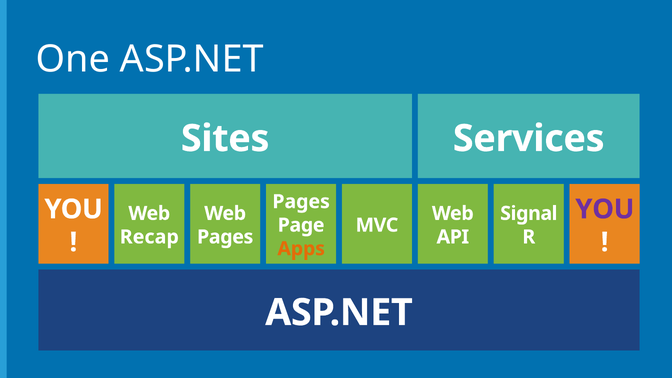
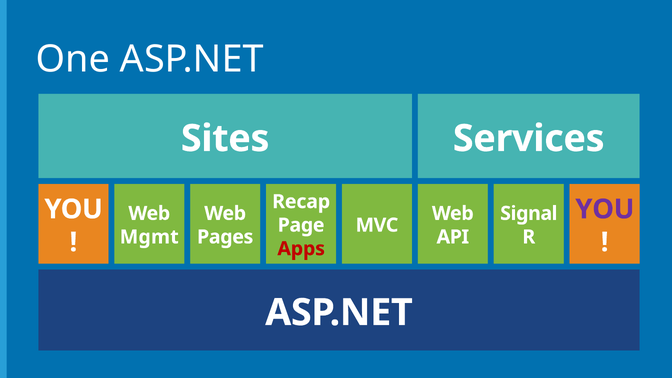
Pages: Pages -> Recap (301, 202)
Recap: Recap -> Mgmt (149, 237)
Apps colour: orange -> red (301, 249)
